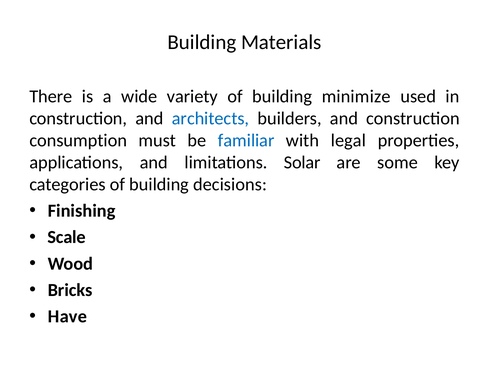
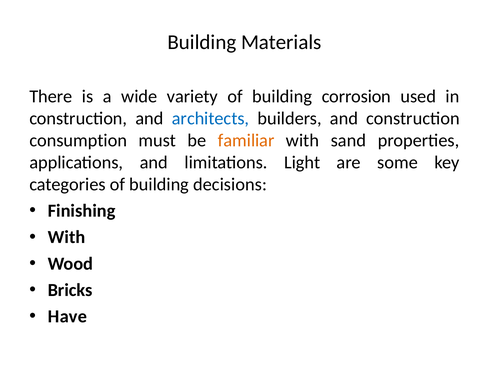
minimize: minimize -> corrosion (356, 96)
familiar colour: blue -> orange (246, 140)
legal: legal -> sand (348, 140)
Solar: Solar -> Light (302, 162)
Scale: Scale -> With (67, 237)
